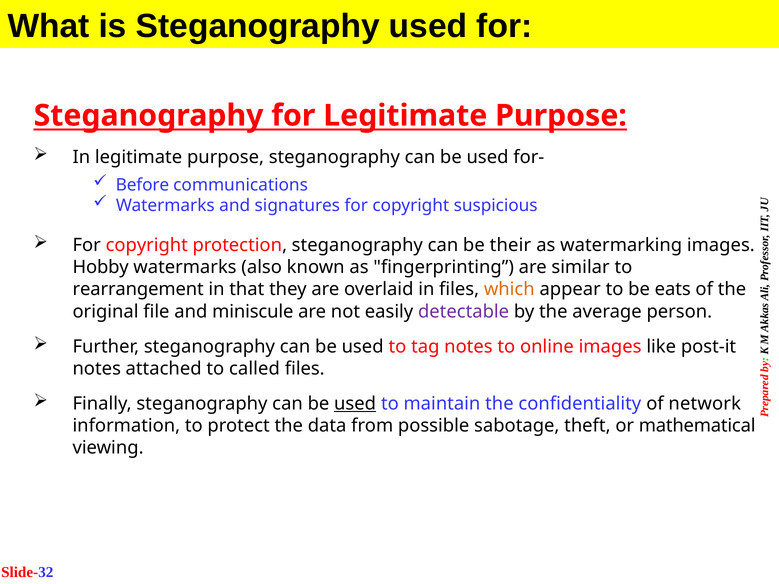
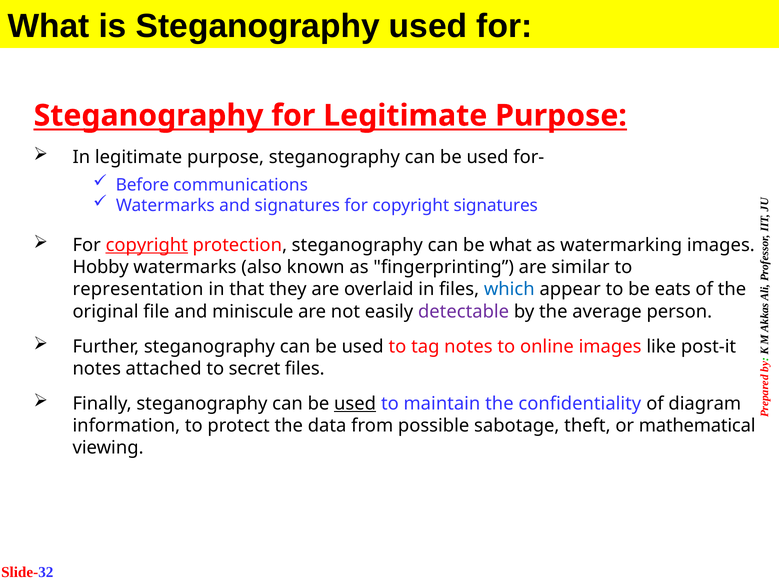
copyright suspicious: suspicious -> signatures (496, 206)
copyright underline: none -> present (147, 245)
be their: their -> what (511, 245)
rearrangement: rearrangement -> representation (138, 290)
which colour: orange -> blue (509, 290)
called: called -> secret (255, 369)
network: network -> diagram (705, 404)
